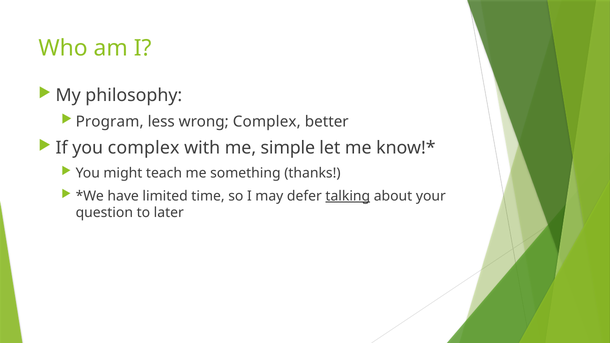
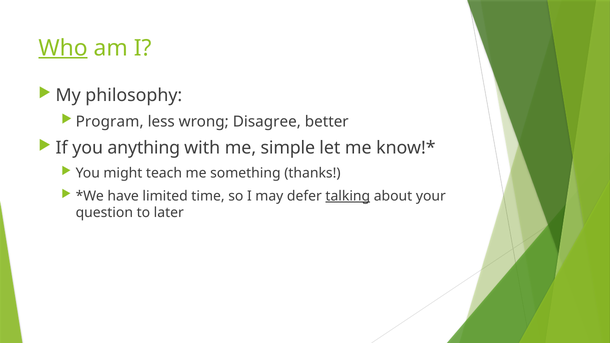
Who underline: none -> present (63, 48)
wrong Complex: Complex -> Disagree (267, 122)
you complex: complex -> anything (144, 148)
